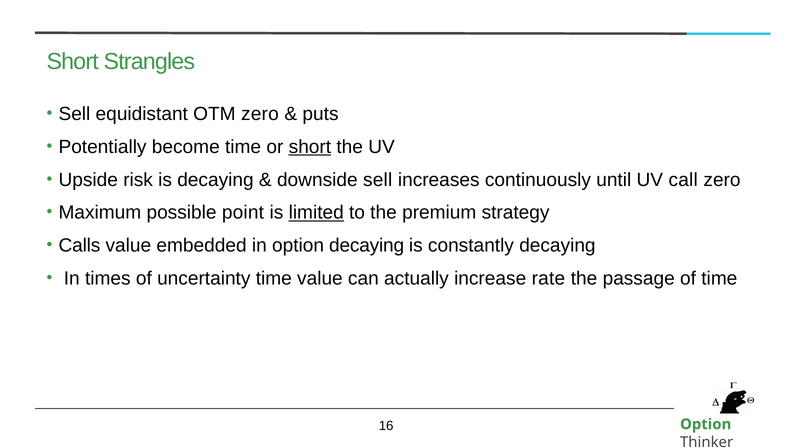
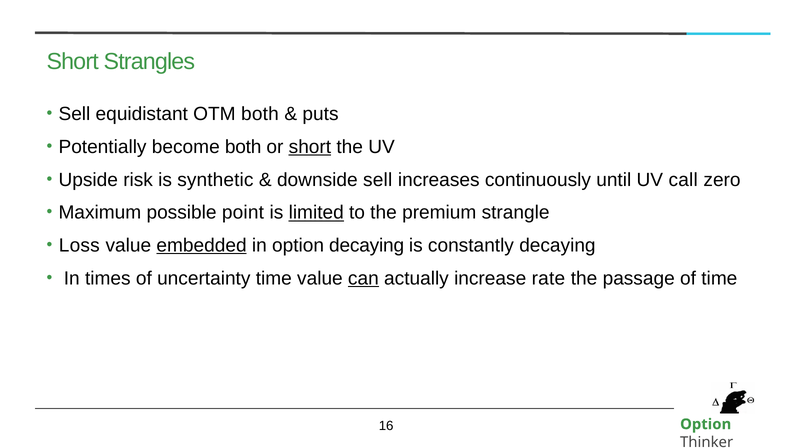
OTM zero: zero -> both (260, 114)
become time: time -> both (243, 147)
is decaying: decaying -> synthetic (215, 180)
strategy: strategy -> strangle (516, 213)
Calls: Calls -> Loss (79, 246)
embedded underline: none -> present (202, 246)
can underline: none -> present (363, 278)
